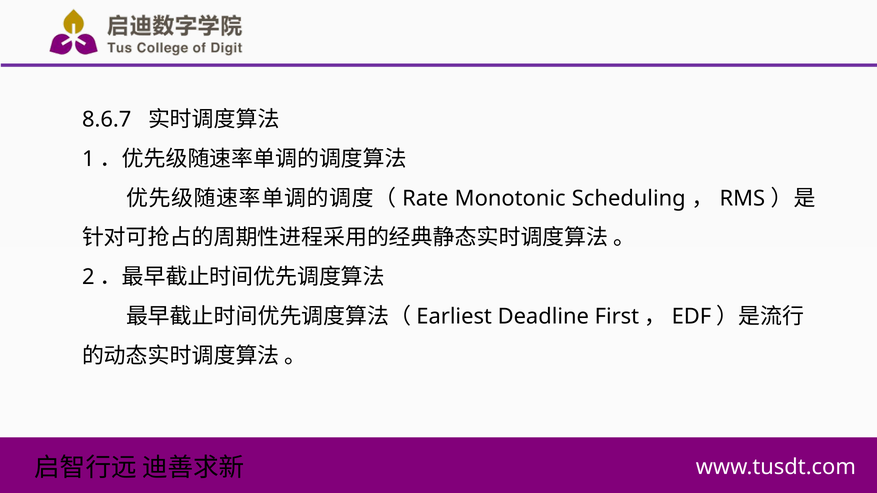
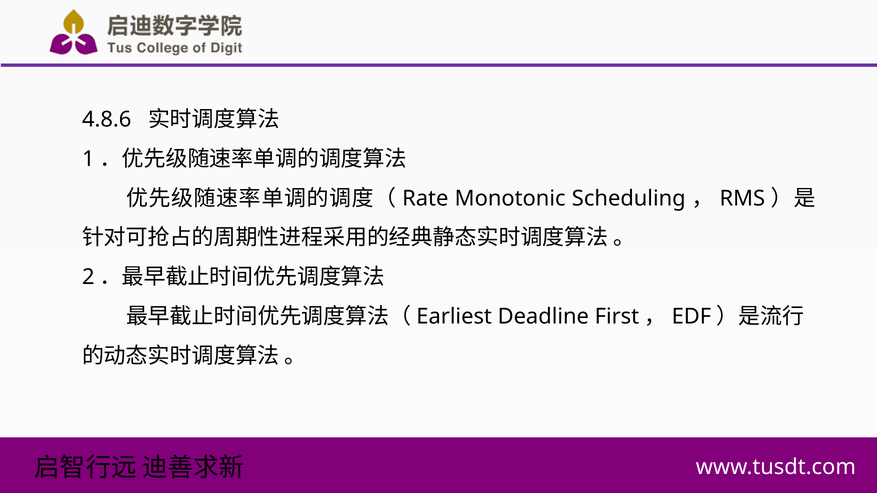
8.6.7: 8.6.7 -> 4.8.6 (107, 119)
